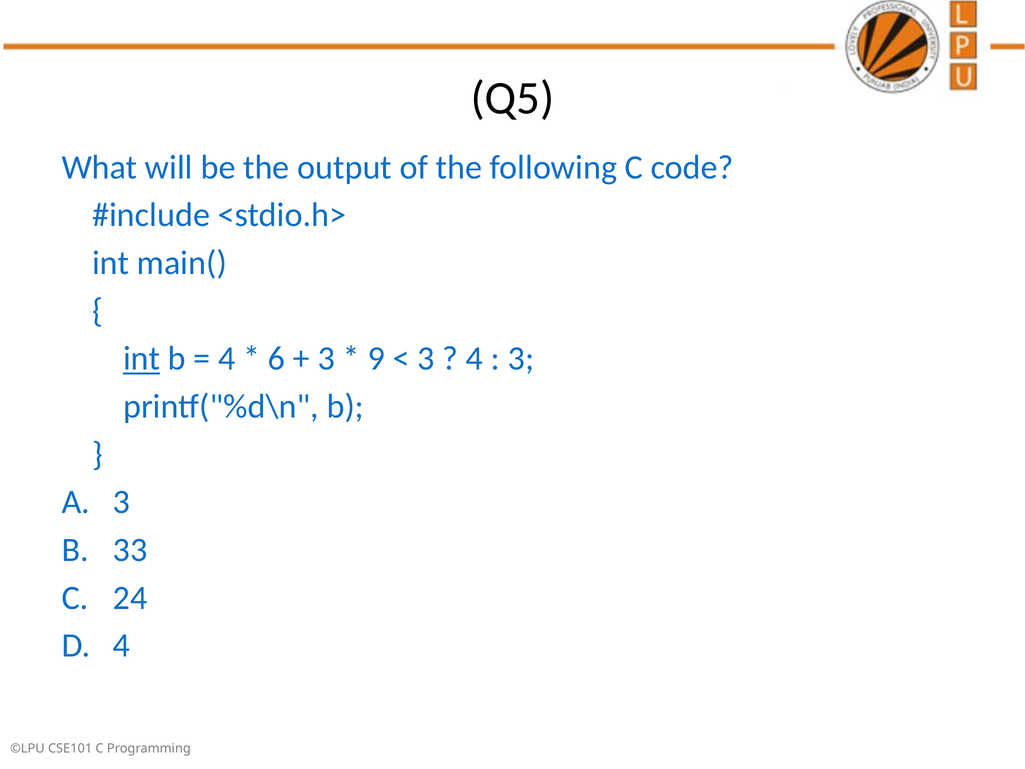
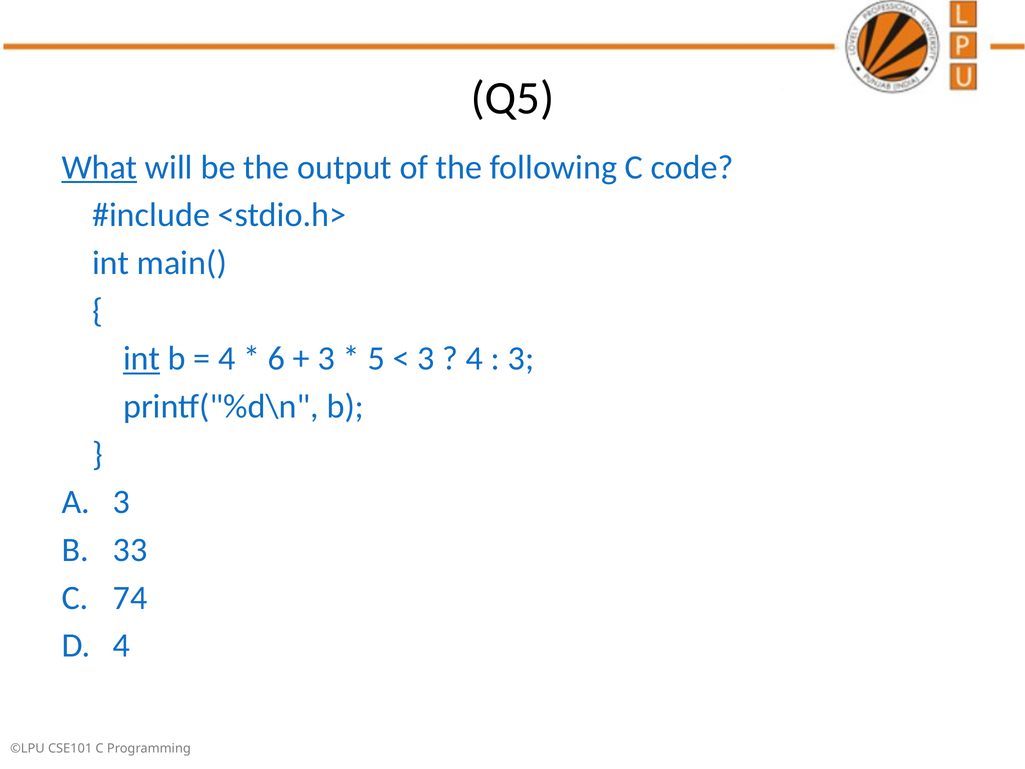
What underline: none -> present (99, 167)
9: 9 -> 5 (376, 359)
24: 24 -> 74 (130, 598)
